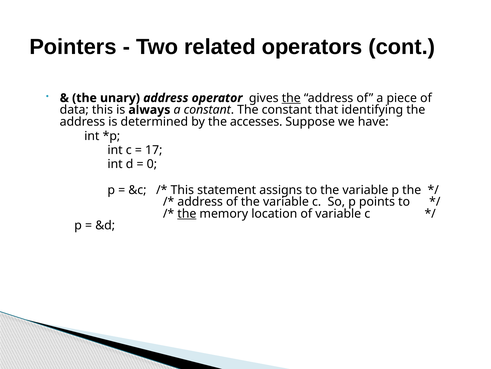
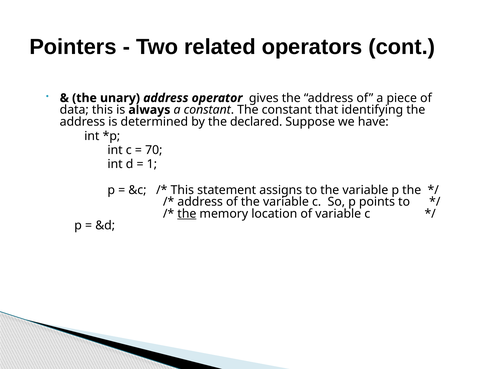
the underline: present -> none (291, 98)
accesses: accesses -> declared (256, 121)
17: 17 -> 70 (154, 150)
0: 0 -> 1 (152, 164)
